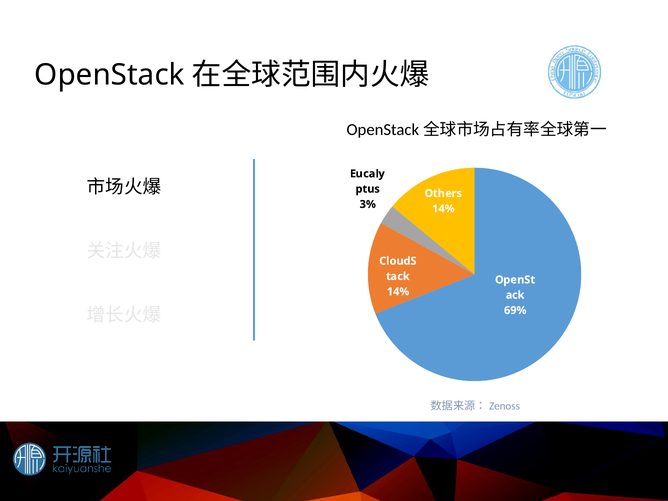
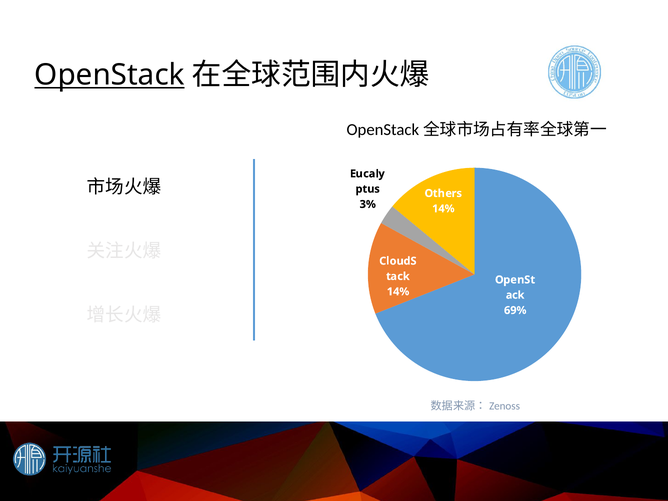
OpenStack underline: none -> present (110, 75)
